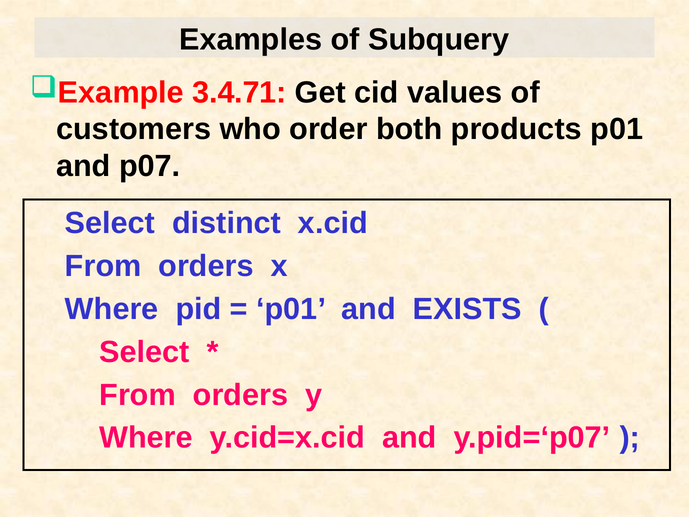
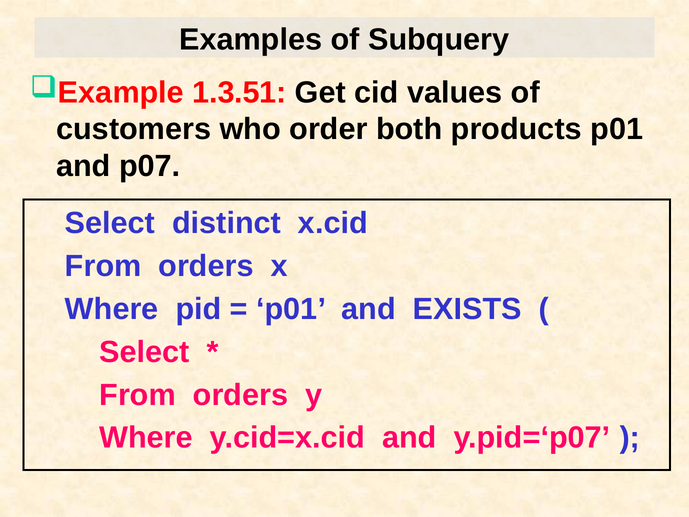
3.4.71: 3.4.71 -> 1.3.51 (239, 92)
